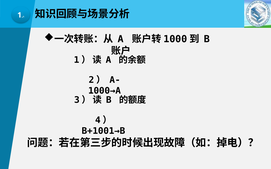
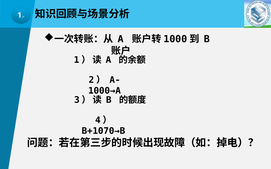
B+1001→B: B+1001→B -> B+1070→B (103, 131)
